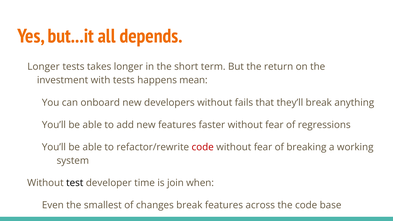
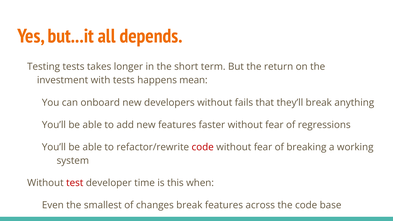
Longer: Longer -> Testing (44, 67)
test colour: black -> red (75, 183)
join: join -> this (175, 183)
